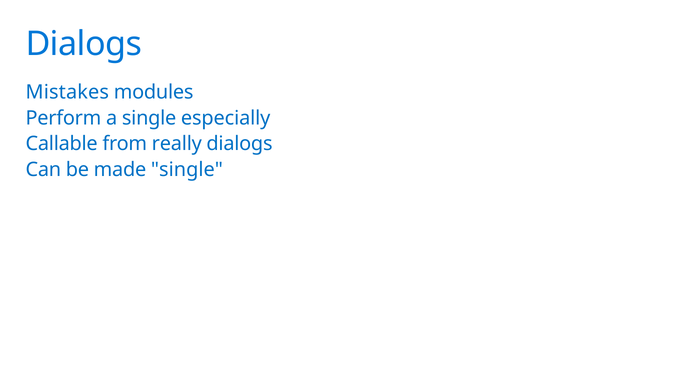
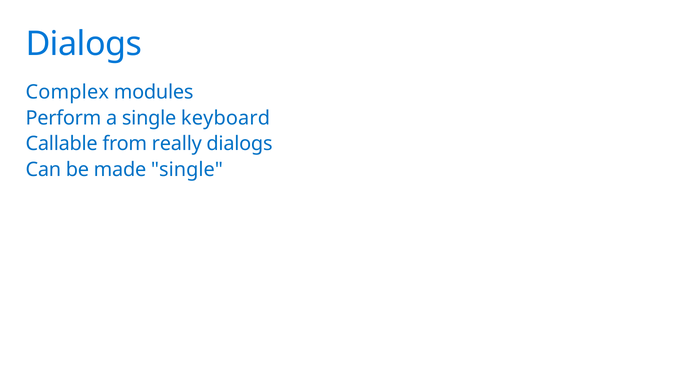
Mistakes: Mistakes -> Complex (67, 93)
especially: especially -> keyboard (226, 118)
